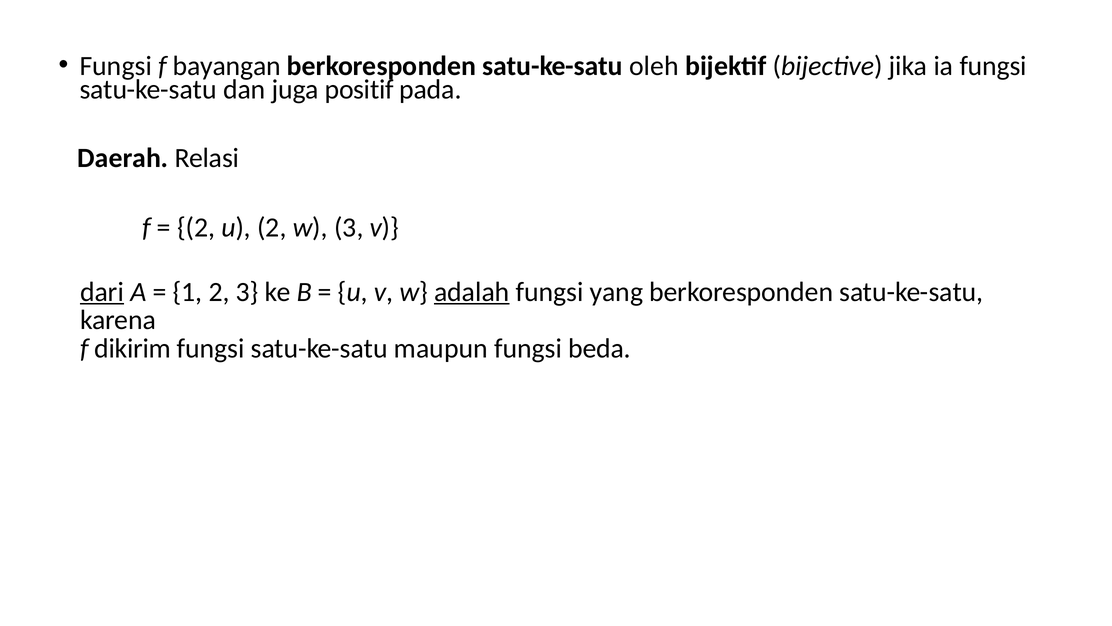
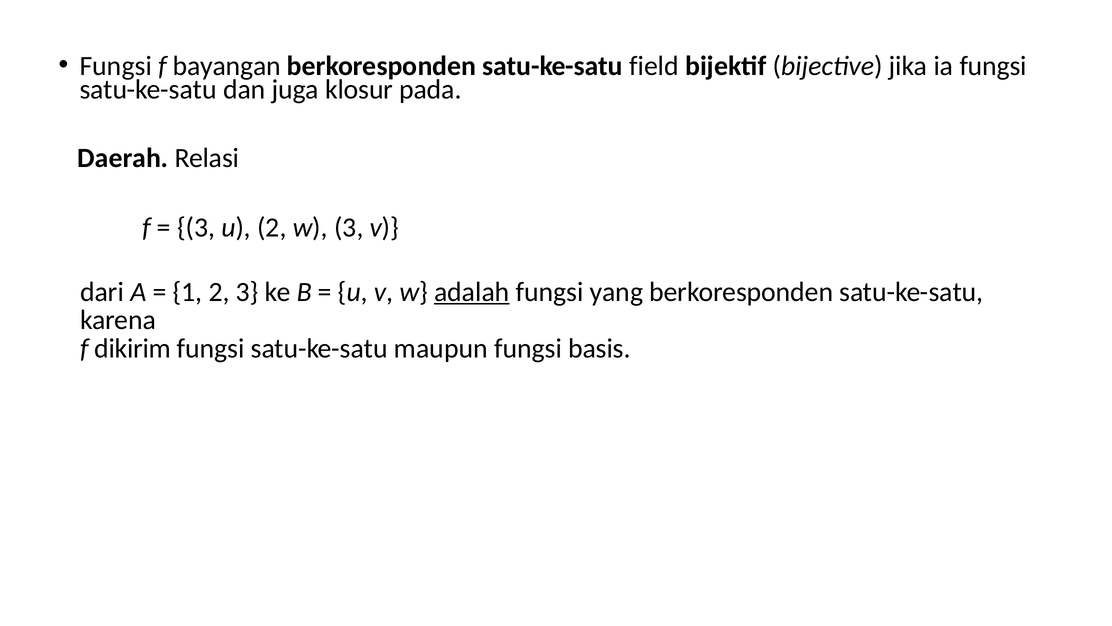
oleh: oleh -> field (654, 66)
positif: positif -> klosur (359, 90)
2: 2 -> 3 (196, 227)
dari underline: present -> none (102, 292)
beda: beda -> basis (600, 348)
